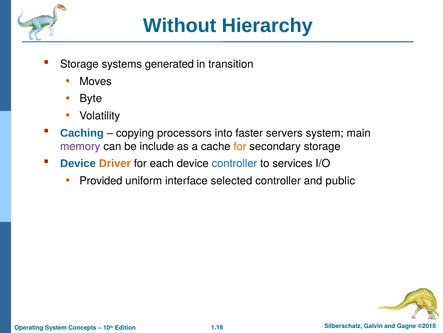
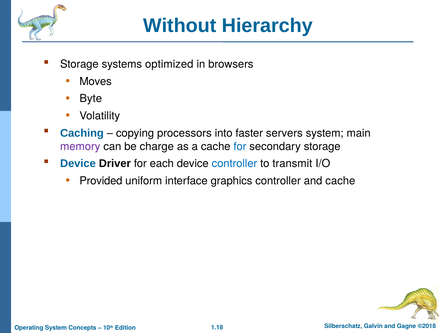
generated: generated -> optimized (169, 64)
transition: transition -> browsers (231, 64)
include: include -> charge (157, 146)
for colour: orange -> blue (240, 146)
Driver colour: orange -> black (115, 163)
services: services -> transmit (292, 163)
selected: selected -> graphics (231, 180)
and public: public -> cache (340, 180)
